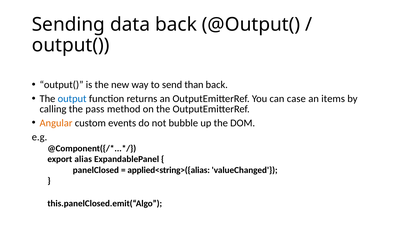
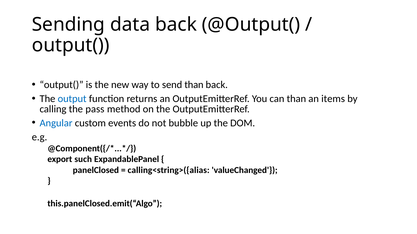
can case: case -> than (296, 99)
Angular colour: orange -> blue (56, 123)
alias: alias -> such (83, 160)
applied<string>({alias: applied<string>({alias -> calling<string>({alias (169, 170)
